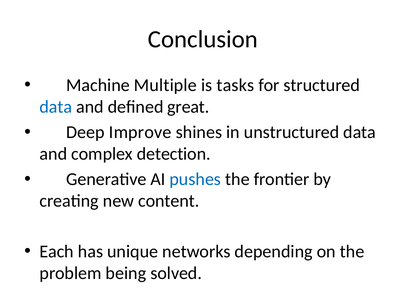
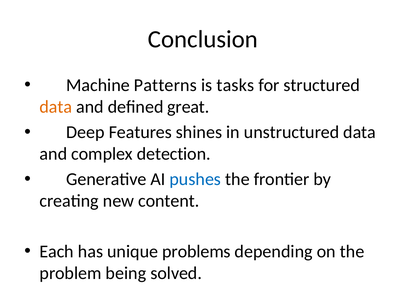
Multiple: Multiple -> Patterns (165, 85)
data colour: blue -> orange (56, 107)
Improve: Improve -> Features (140, 132)
networks: networks -> problems (196, 251)
